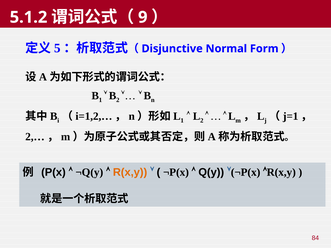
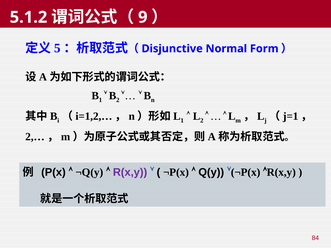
R(x,y colour: orange -> purple (130, 172)
